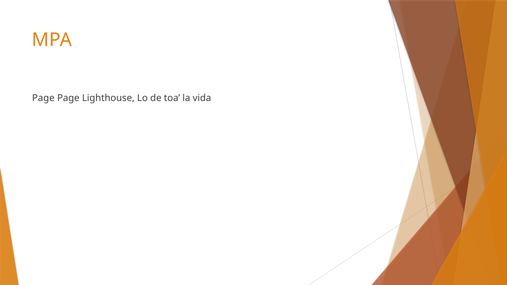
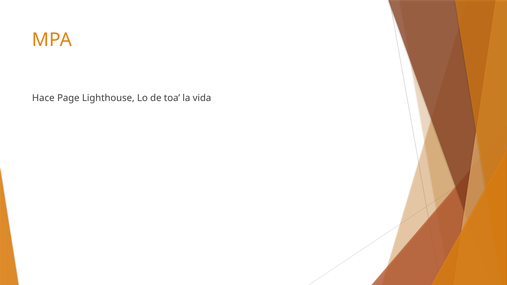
Page: Page -> Hace (43, 98)
